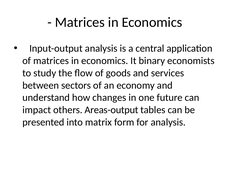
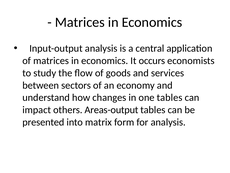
binary: binary -> occurs (152, 61)
one future: future -> tables (170, 97)
